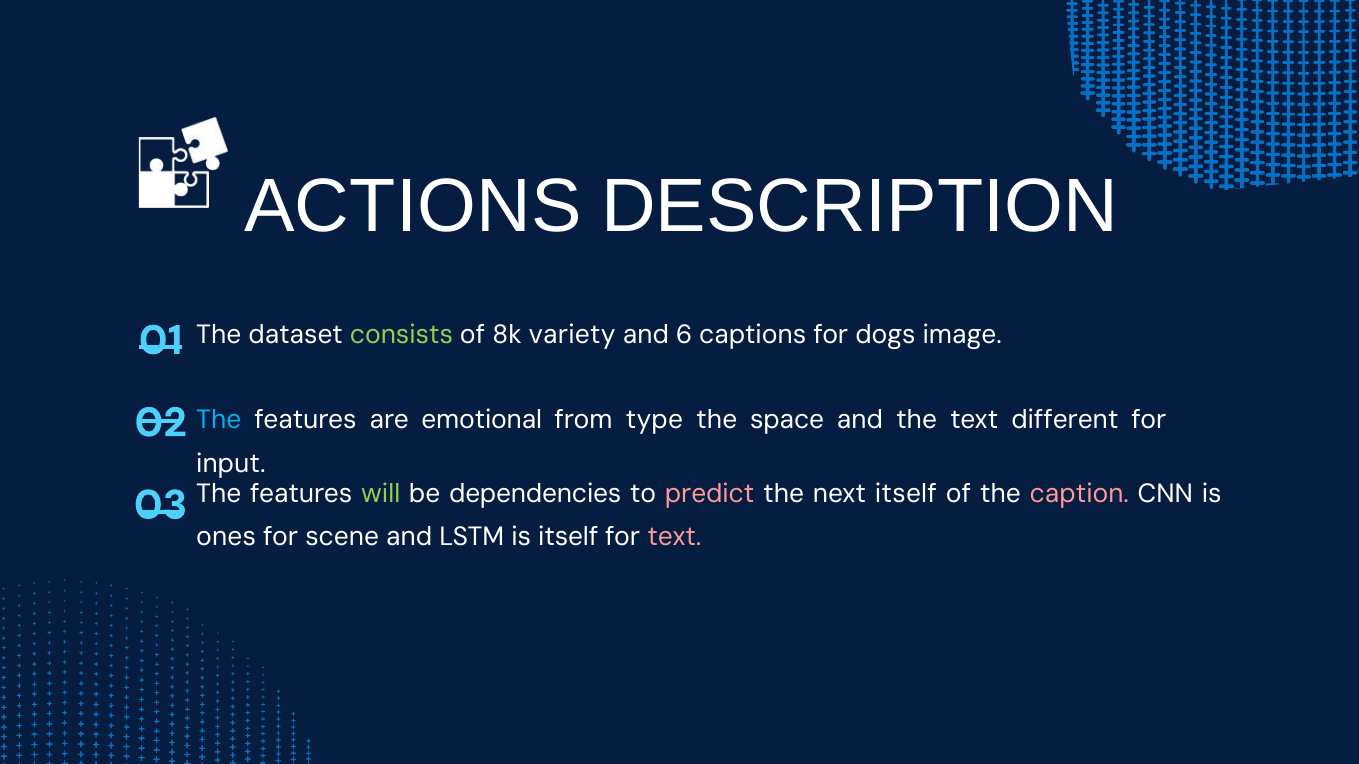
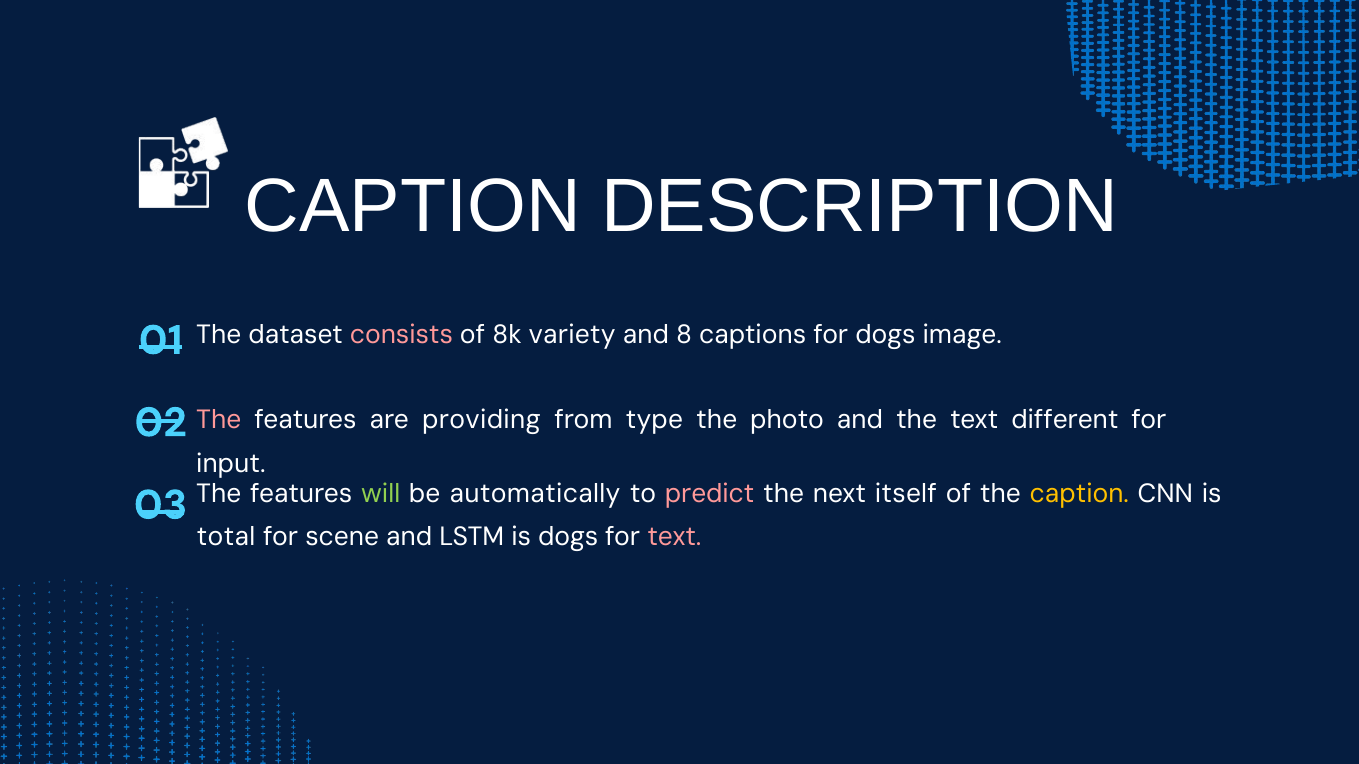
ACTIONS: ACTIONS -> CAPTION (413, 206)
consists colour: light green -> pink (401, 335)
6: 6 -> 8 (684, 335)
The colour: light blue -> pink (219, 420)
emotional: emotional -> providing (481, 420)
space: space -> photo (787, 420)
dependencies: dependencies -> automatically (535, 494)
caption colour: pink -> yellow (1079, 494)
ones: ones -> total (226, 538)
is itself: itself -> dogs (568, 538)
